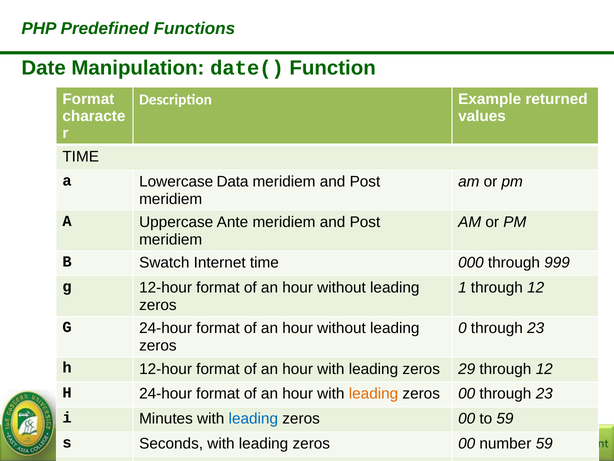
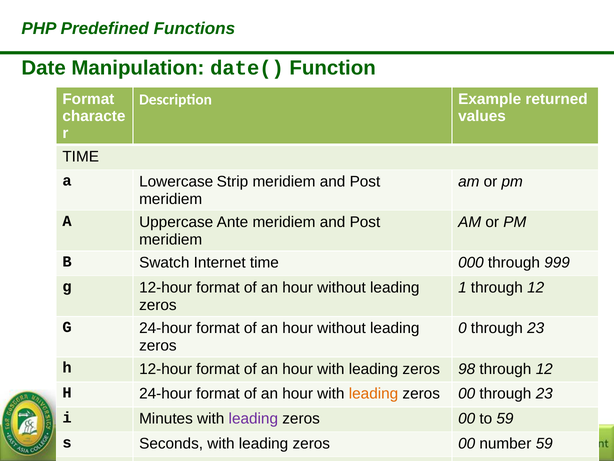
Data: Data -> Strip (232, 182)
29: 29 -> 98 (467, 369)
leading colour: blue -> purple (253, 418)
